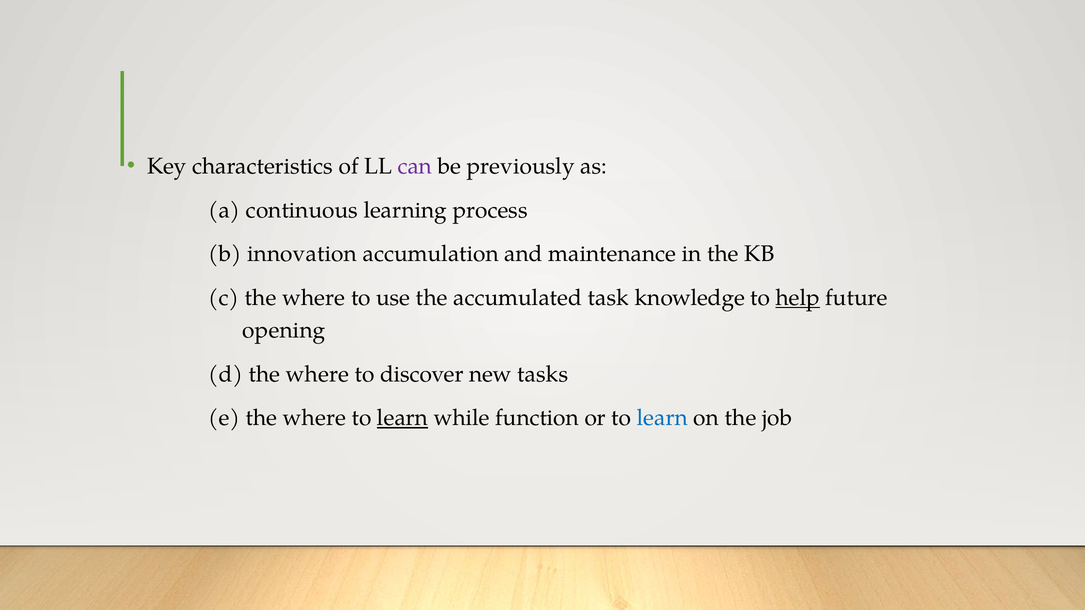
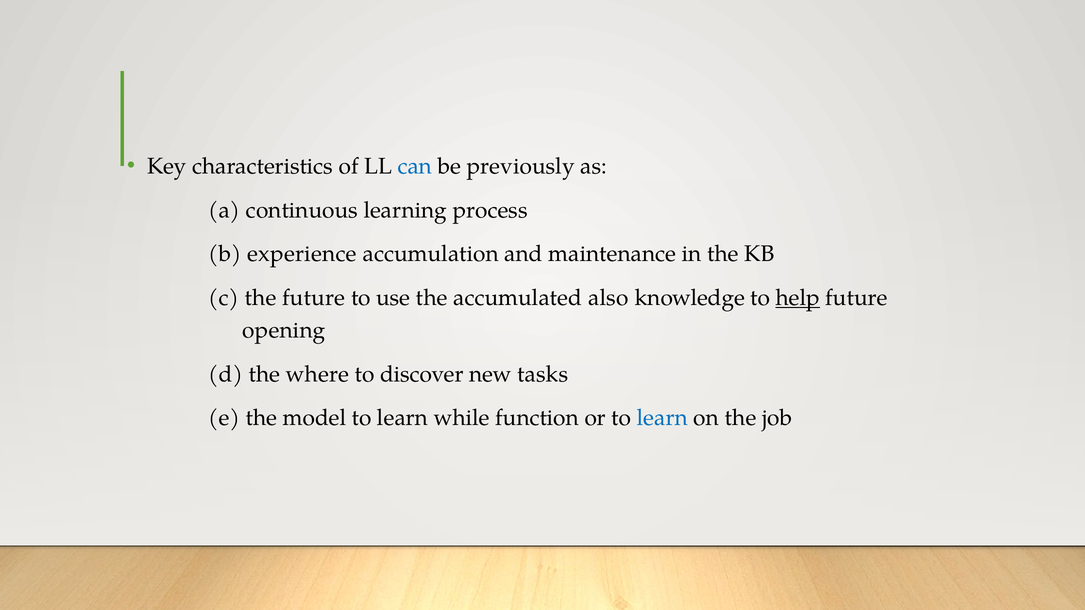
can colour: purple -> blue (415, 166)
innovation: innovation -> experience (302, 254)
c the where: where -> future (314, 298)
task: task -> also (608, 298)
e the where: where -> model (314, 418)
learn underline: present -> none (403, 418)
